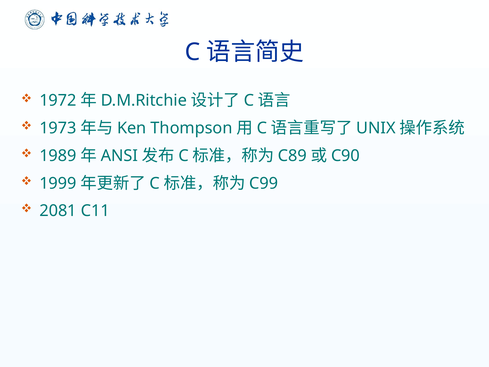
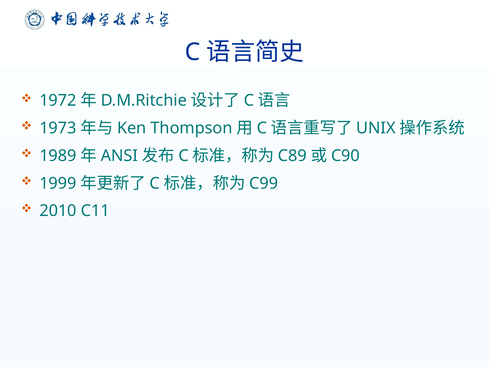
2081: 2081 -> 2010 (58, 211)
